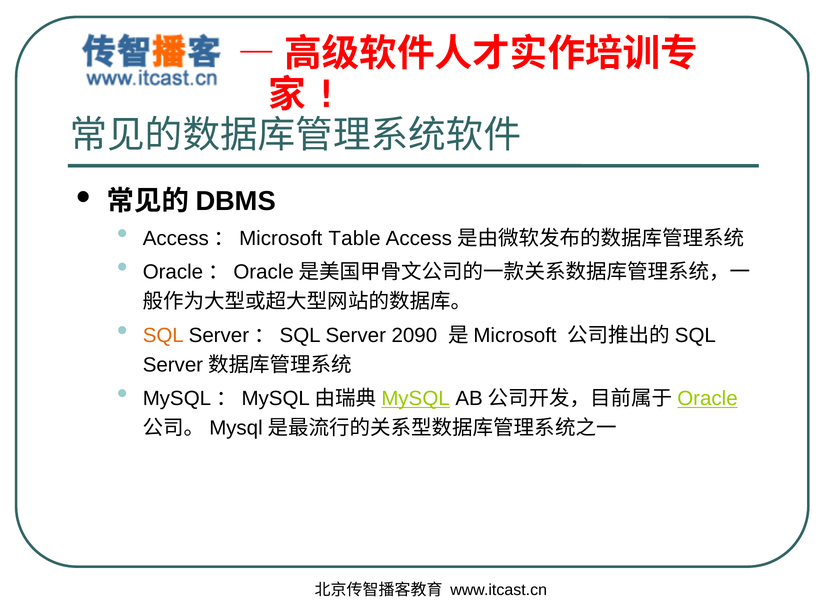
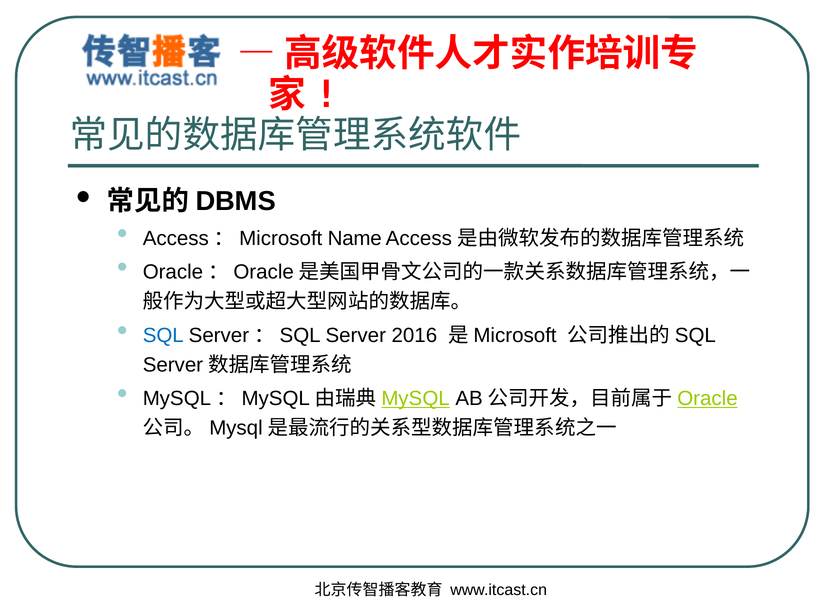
Table: Table -> Name (355, 238)
SQL colour: orange -> blue (163, 335)
2090: 2090 -> 2016 (414, 335)
